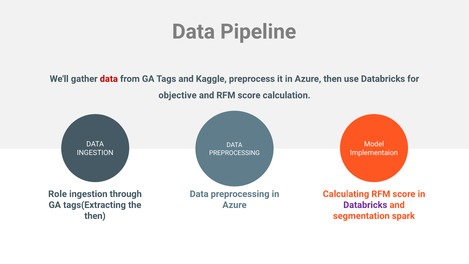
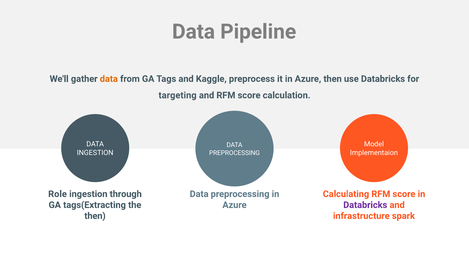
data colour: red -> orange (109, 79)
objective: objective -> targeting (178, 95)
segmentation: segmentation -> infrastructure (361, 216)
